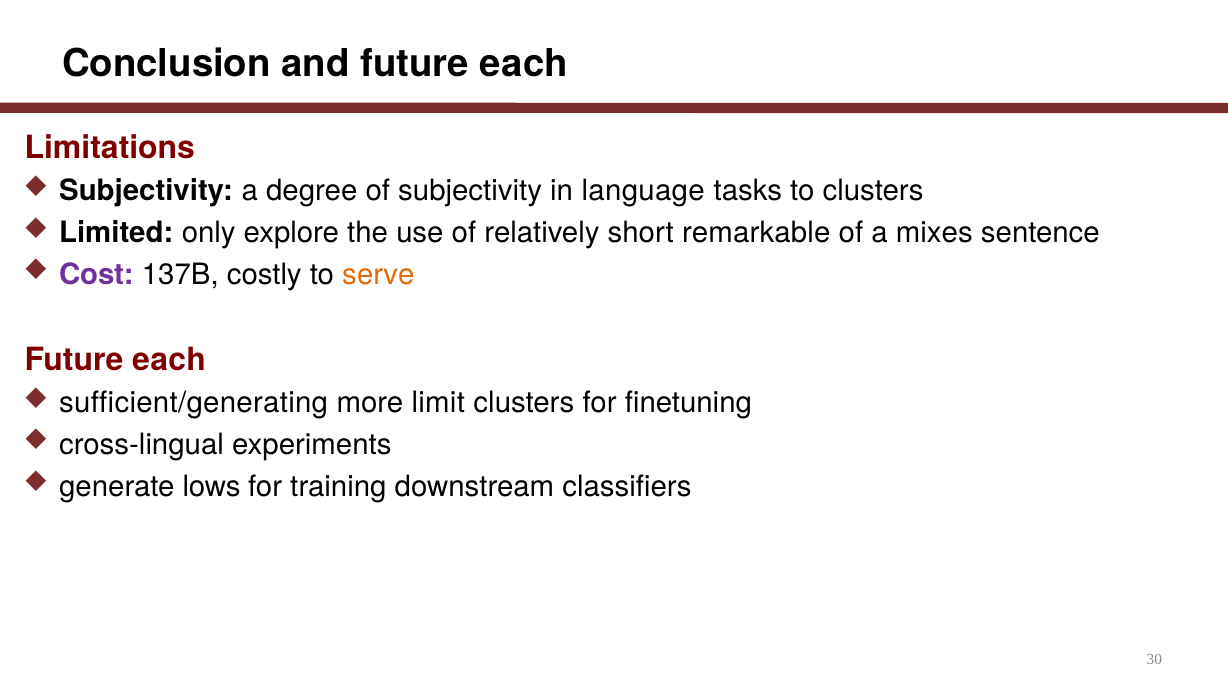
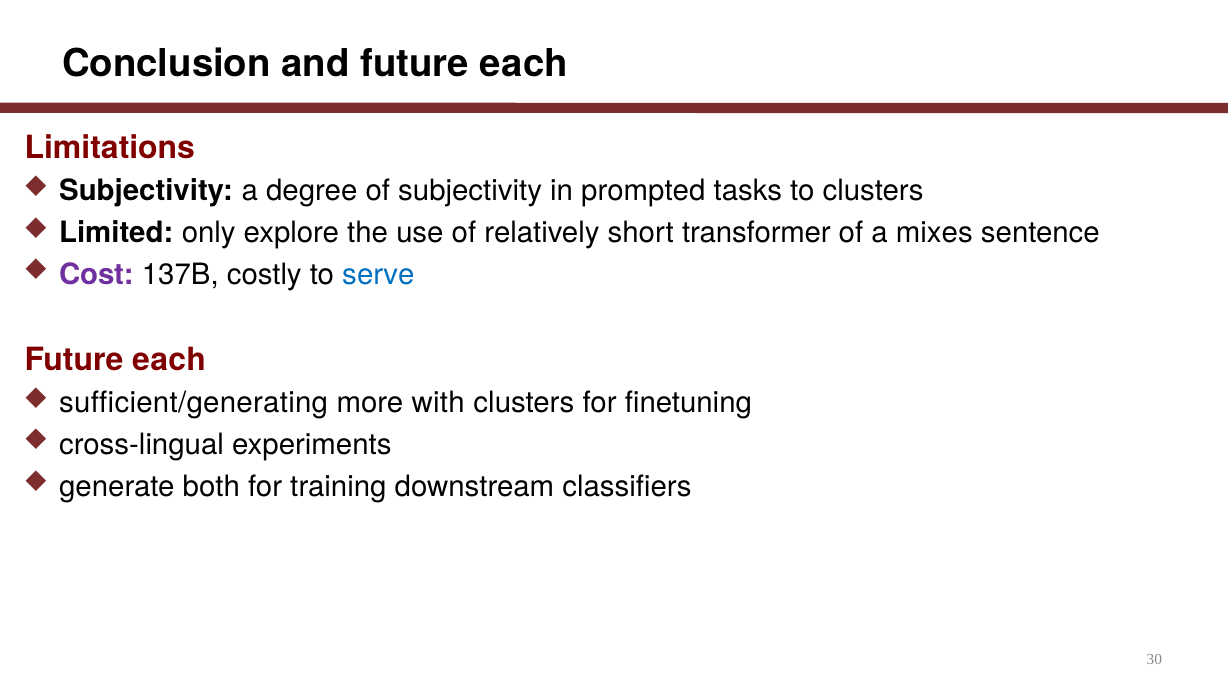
language: language -> prompted (643, 191)
remarkable: remarkable -> transformer (756, 233)
serve colour: orange -> blue (378, 274)
limit: limit -> with (438, 403)
lows: lows -> both (211, 486)
